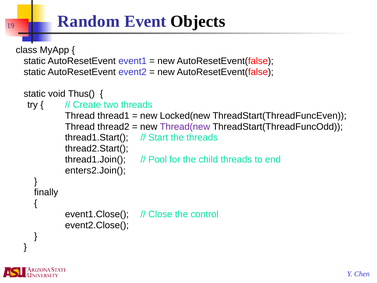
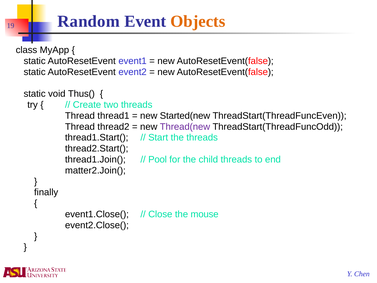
Objects colour: black -> orange (198, 21)
Locked(new: Locked(new -> Started(new (185, 116)
enters2.Join(: enters2.Join( -> matter2.Join( (95, 170)
control: control -> mouse (205, 214)
